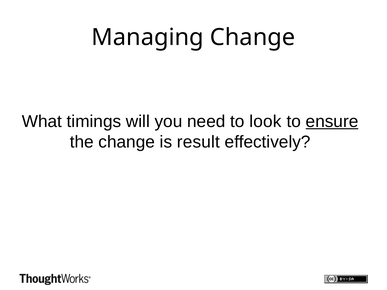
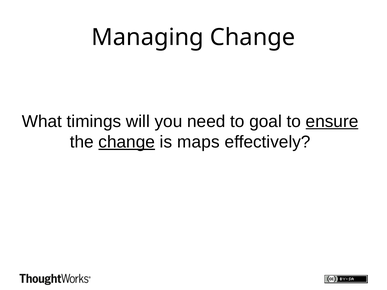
look: look -> goal (266, 121)
change underline: none -> present (127, 142)
result: result -> maps (198, 142)
